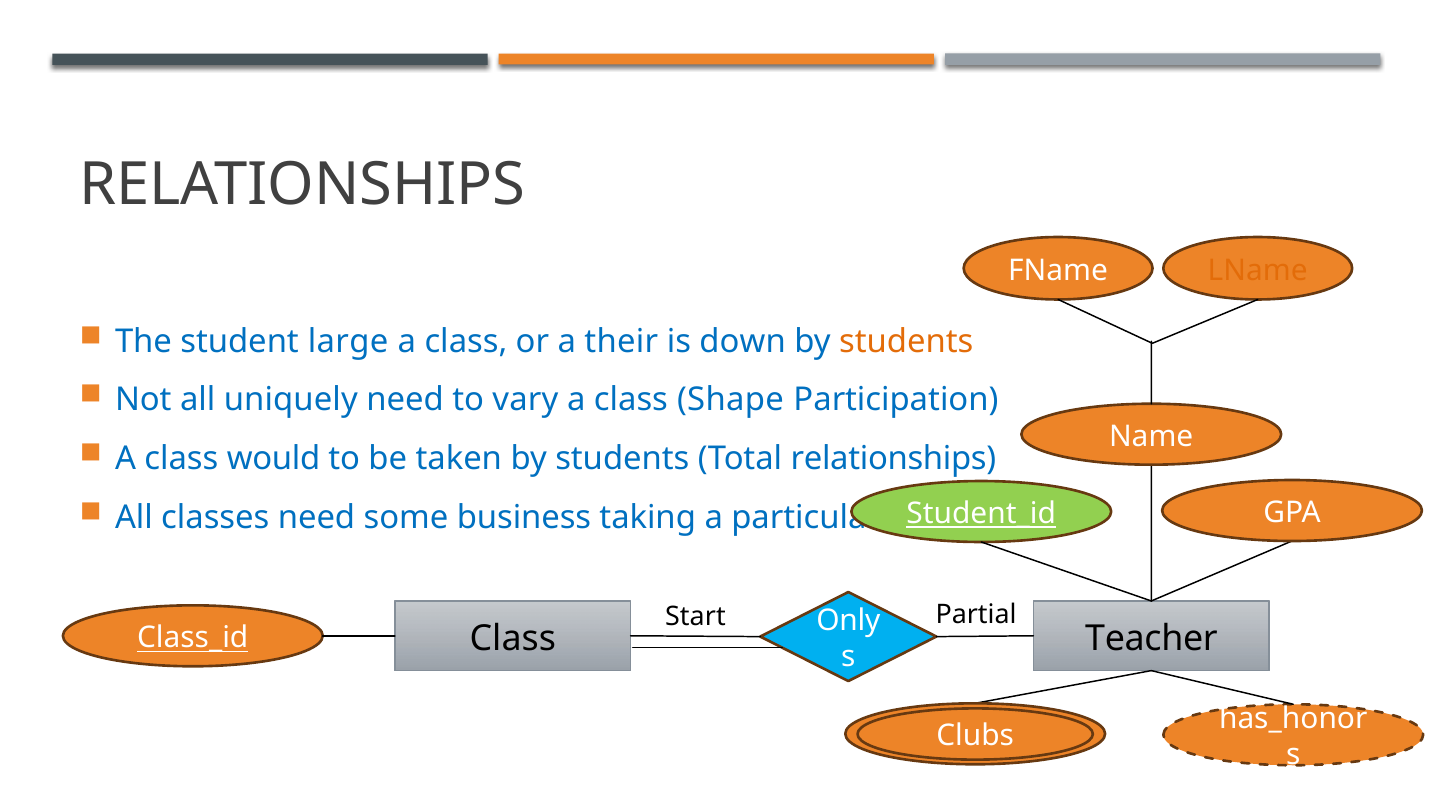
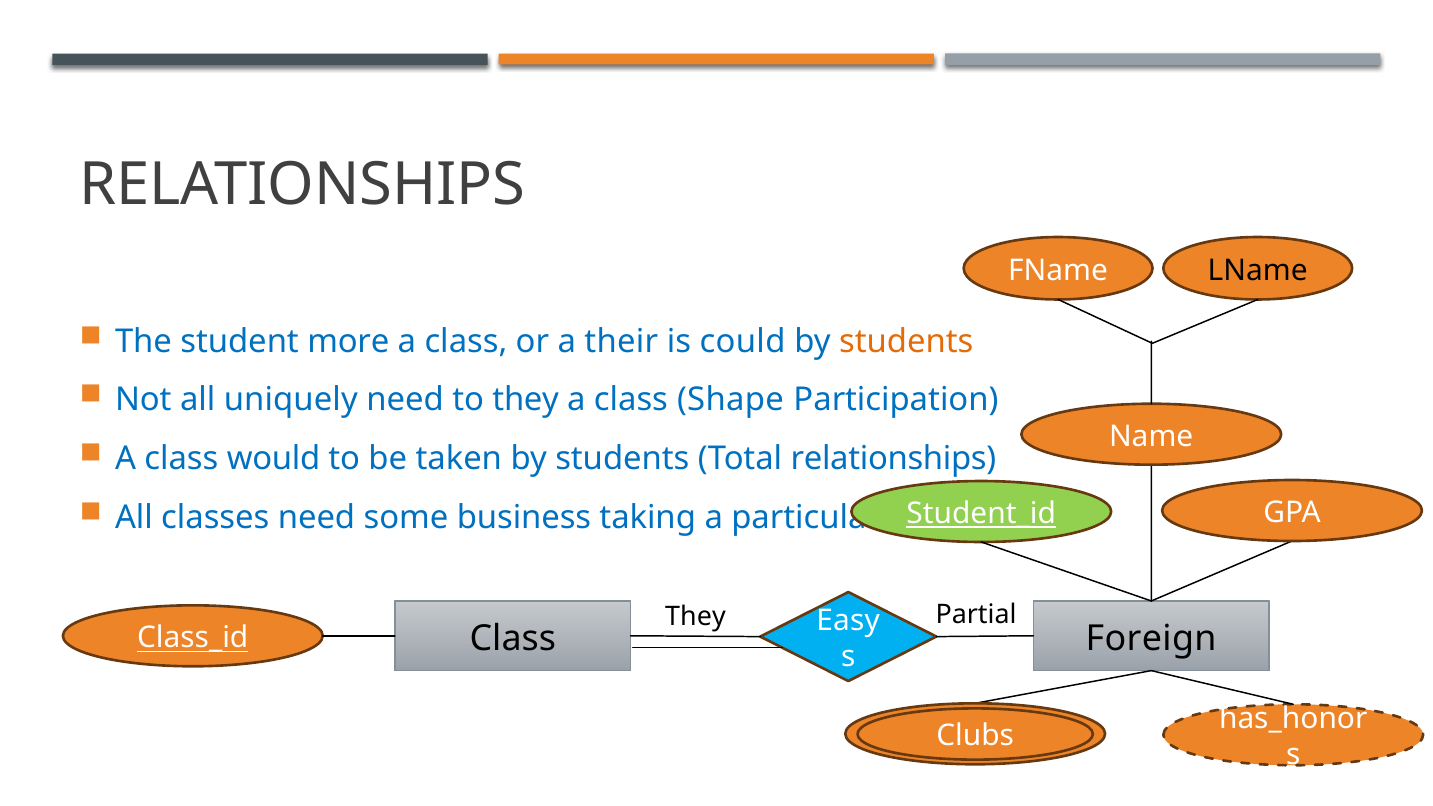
LName colour: orange -> black (1258, 270)
large: large -> more (348, 341)
down: down -> could (743, 341)
to vary: vary -> they (526, 400)
Start: Start -> They (695, 616)
Only: Only -> Easy (848, 621)
Teacher: Teacher -> Foreign (1151, 638)
